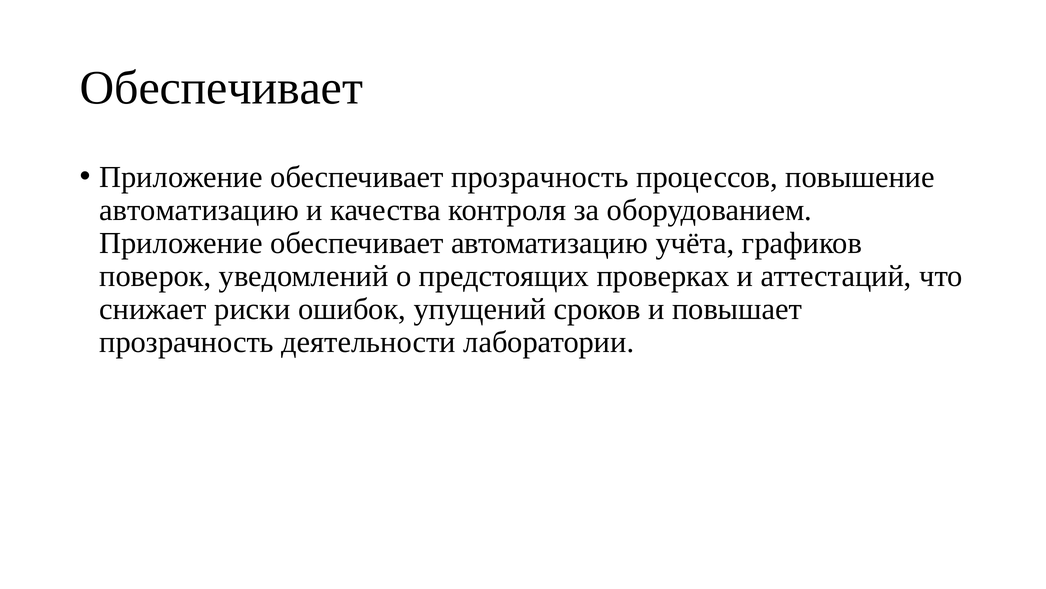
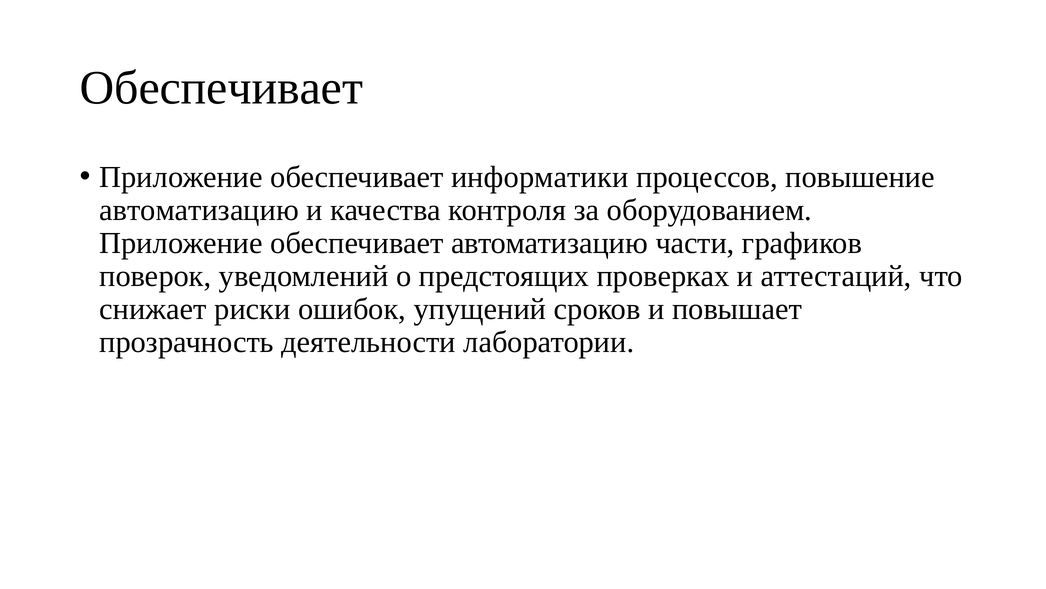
обеспечивает прозрачность: прозрачность -> информатики (540, 177)
учёта: учёта -> части (695, 243)
